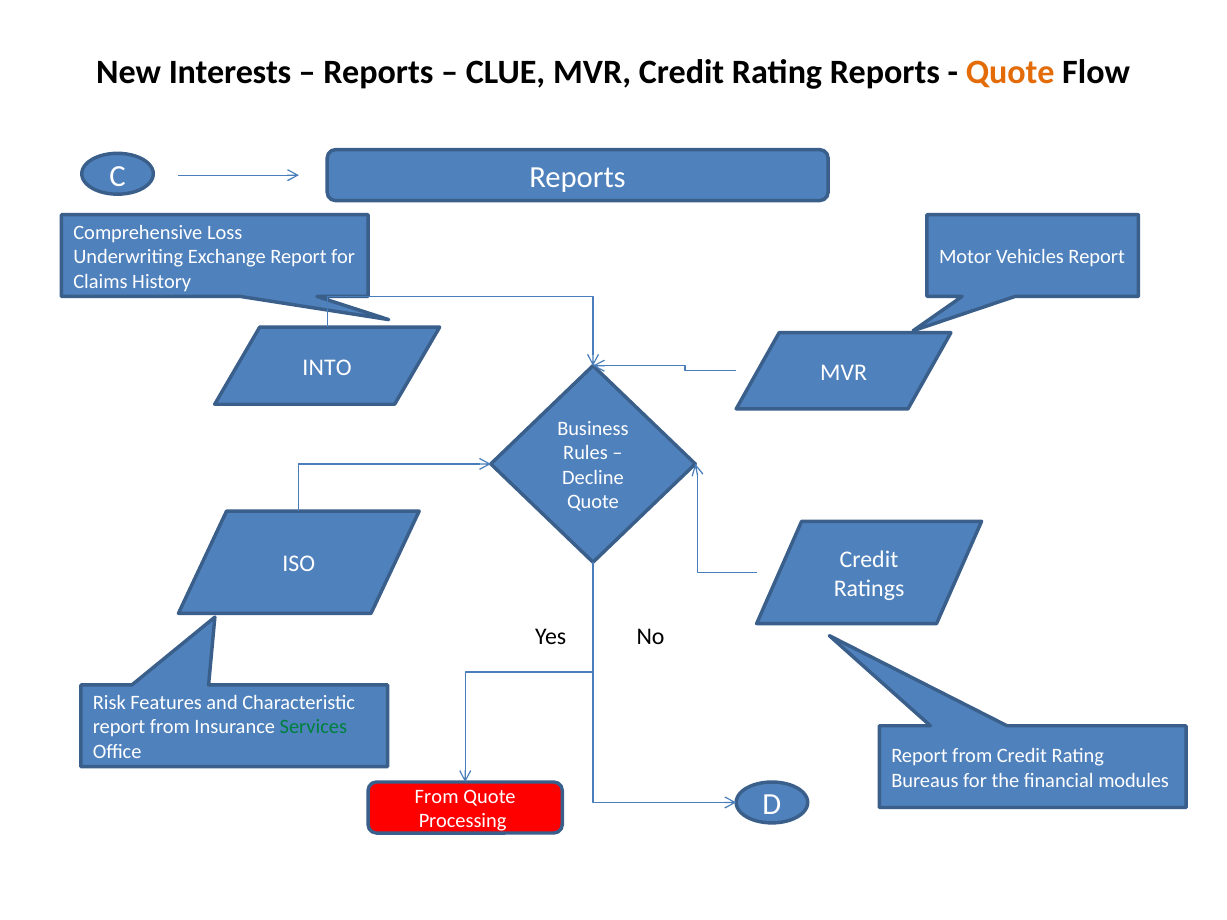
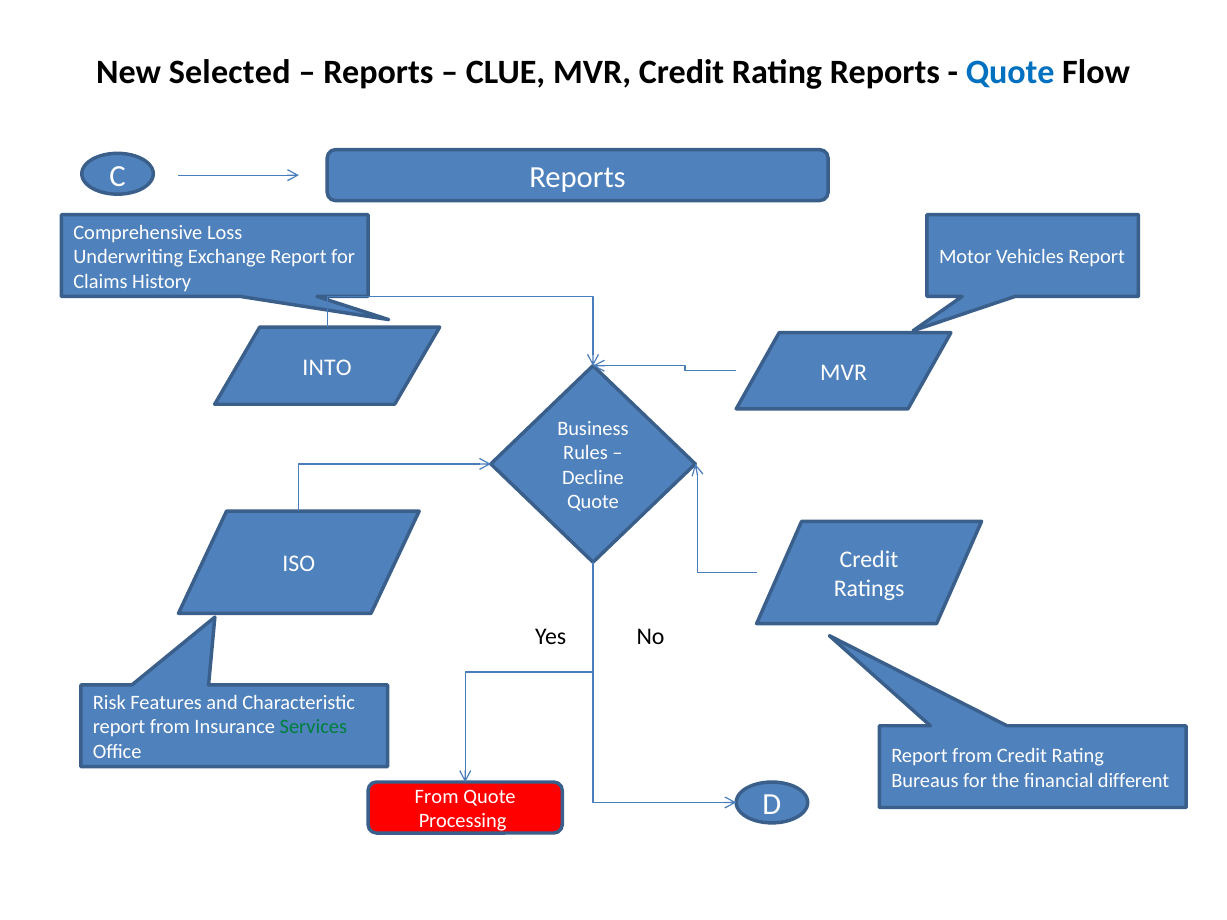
Interests: Interests -> Selected (230, 72)
Quote colour: orange -> blue (1010, 72)
modules: modules -> different (1134, 781)
